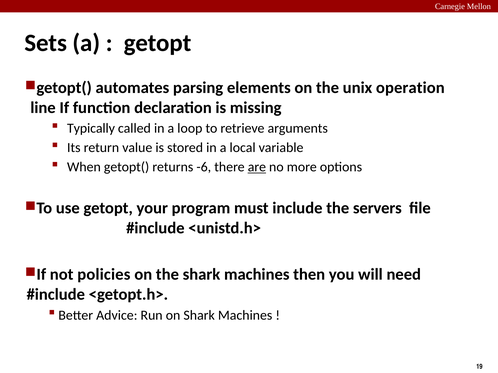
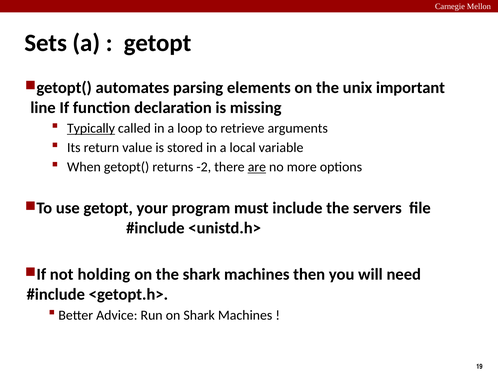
operation: operation -> important (410, 88)
Typically underline: none -> present (91, 129)
-6: -6 -> -2 (204, 167)
policies: policies -> holding (104, 275)
